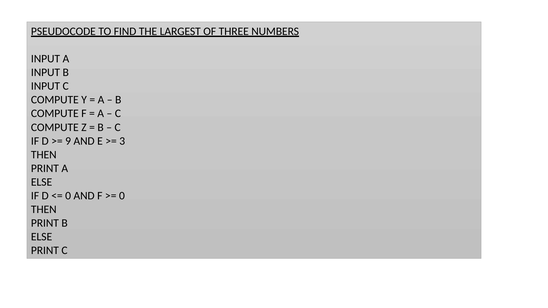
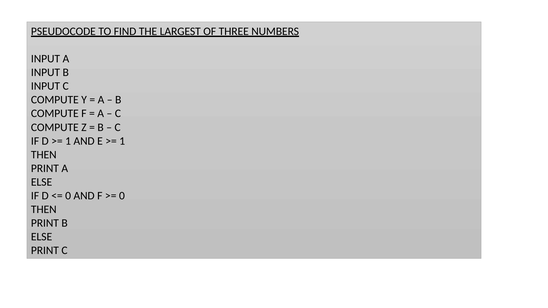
9: 9 -> 1 (68, 141)
3: 3 -> 1 (122, 141)
